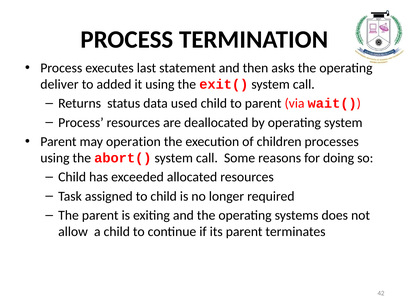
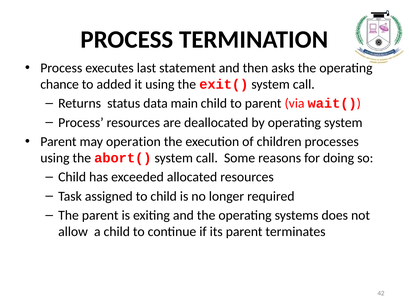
deliver: deliver -> chance (60, 84)
used: used -> main (184, 103)
